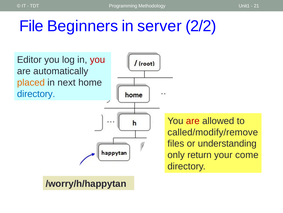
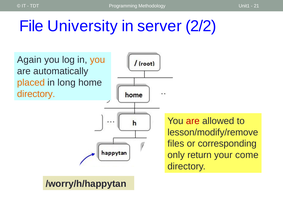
Beginners: Beginners -> University (83, 26)
Editor: Editor -> Again (29, 60)
you colour: red -> orange (97, 60)
next: next -> long (67, 82)
directory colour: blue -> orange (36, 94)
called/modify/remove: called/modify/remove -> lesson/modify/remove (213, 132)
understanding: understanding -> corresponding (227, 143)
